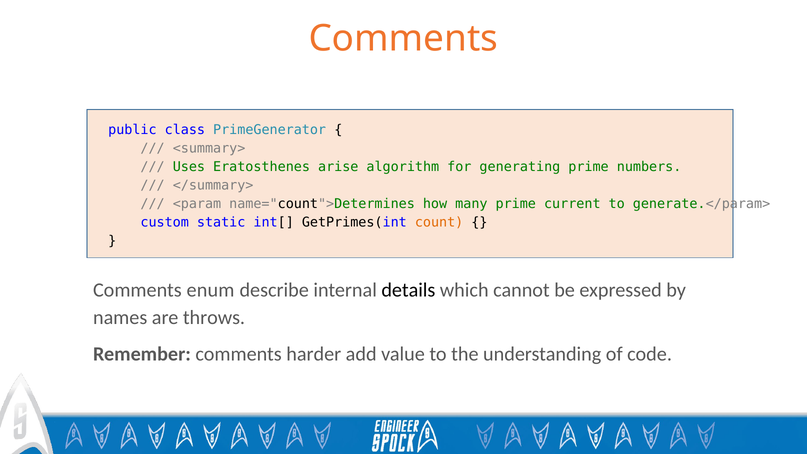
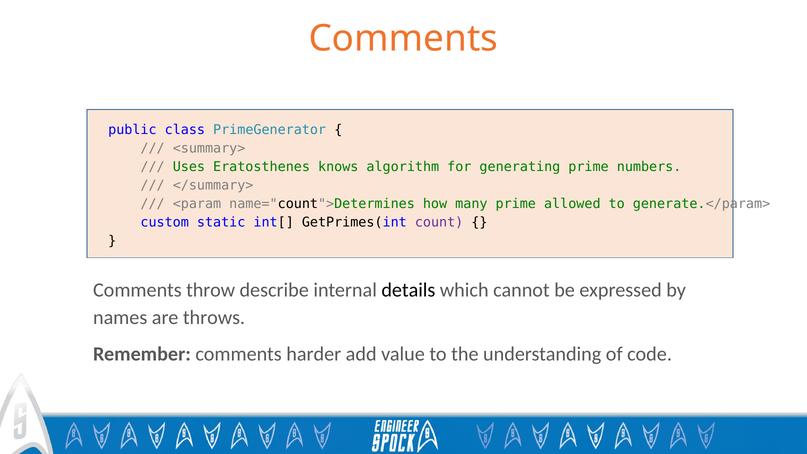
arise: arise -> knows (338, 167)
current: current -> allowed (572, 204)
count colour: orange -> purple (439, 222)
enum: enum -> throw (211, 290)
